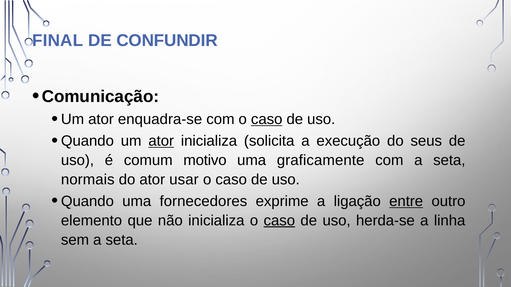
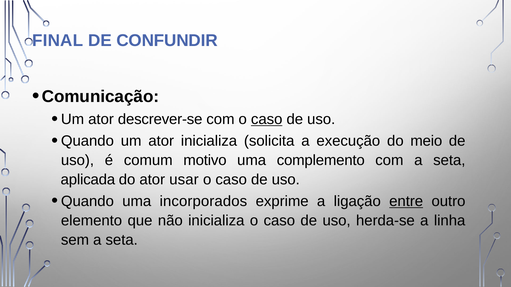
enquadra-se: enquadra-se -> descrever-se (160, 119)
ator underline: present -> none (161, 141)
seus: seus -> meio (426, 141)
graficamente: graficamente -> complemento (321, 161)
normais: normais -> aplicada (88, 180)
fornecedores: fornecedores -> incorporados (203, 202)
caso underline: present -> none (279, 221)
